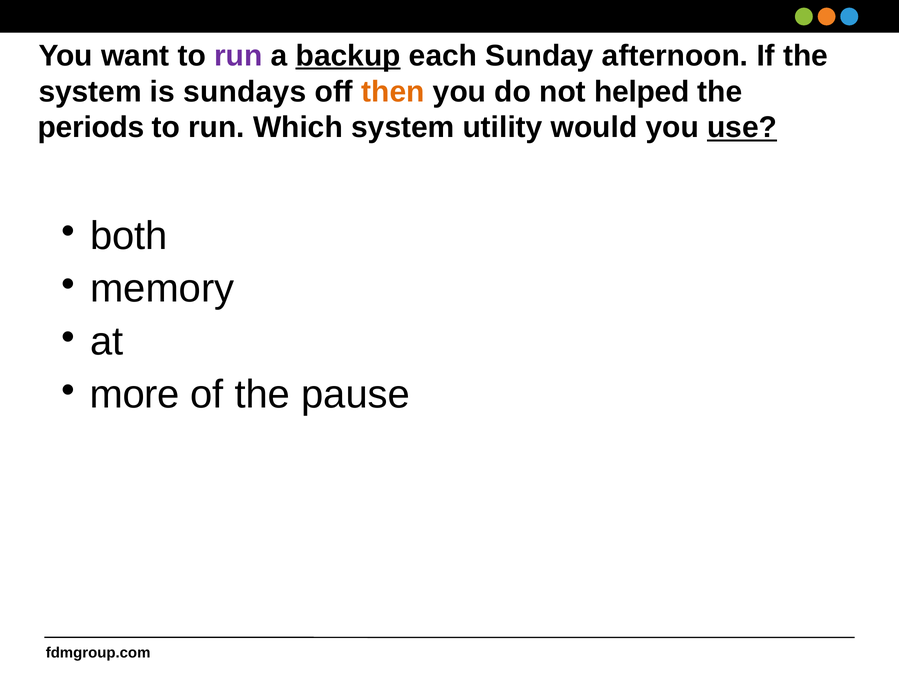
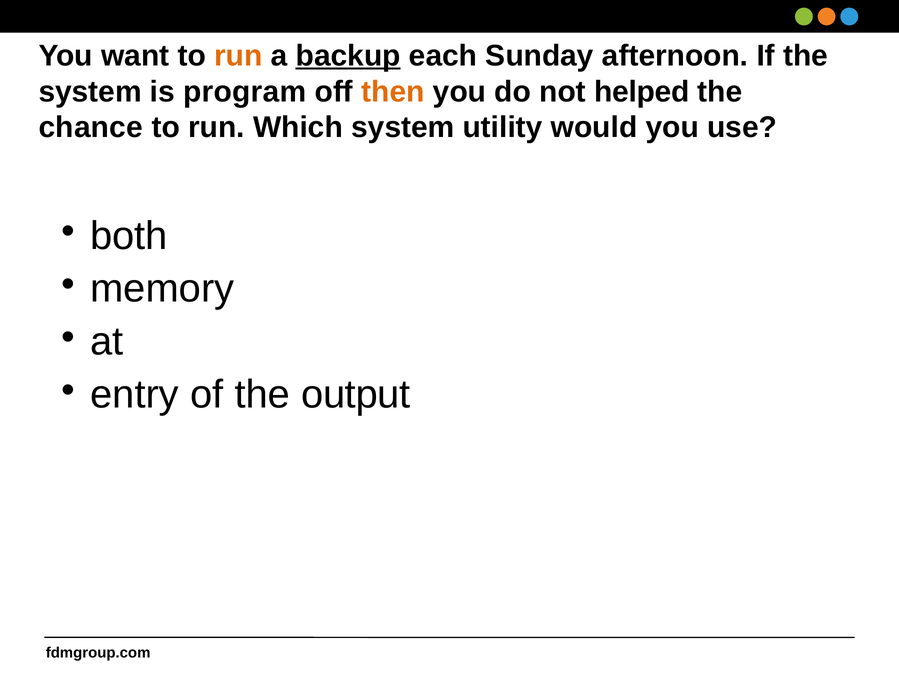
run colour: purple -> orange (238, 56)
sundays: sundays -> program (245, 92)
periods: periods -> chance (91, 128)
use underline: present -> none (742, 128)
more: more -> entry (134, 395)
pause: pause -> output (356, 395)
